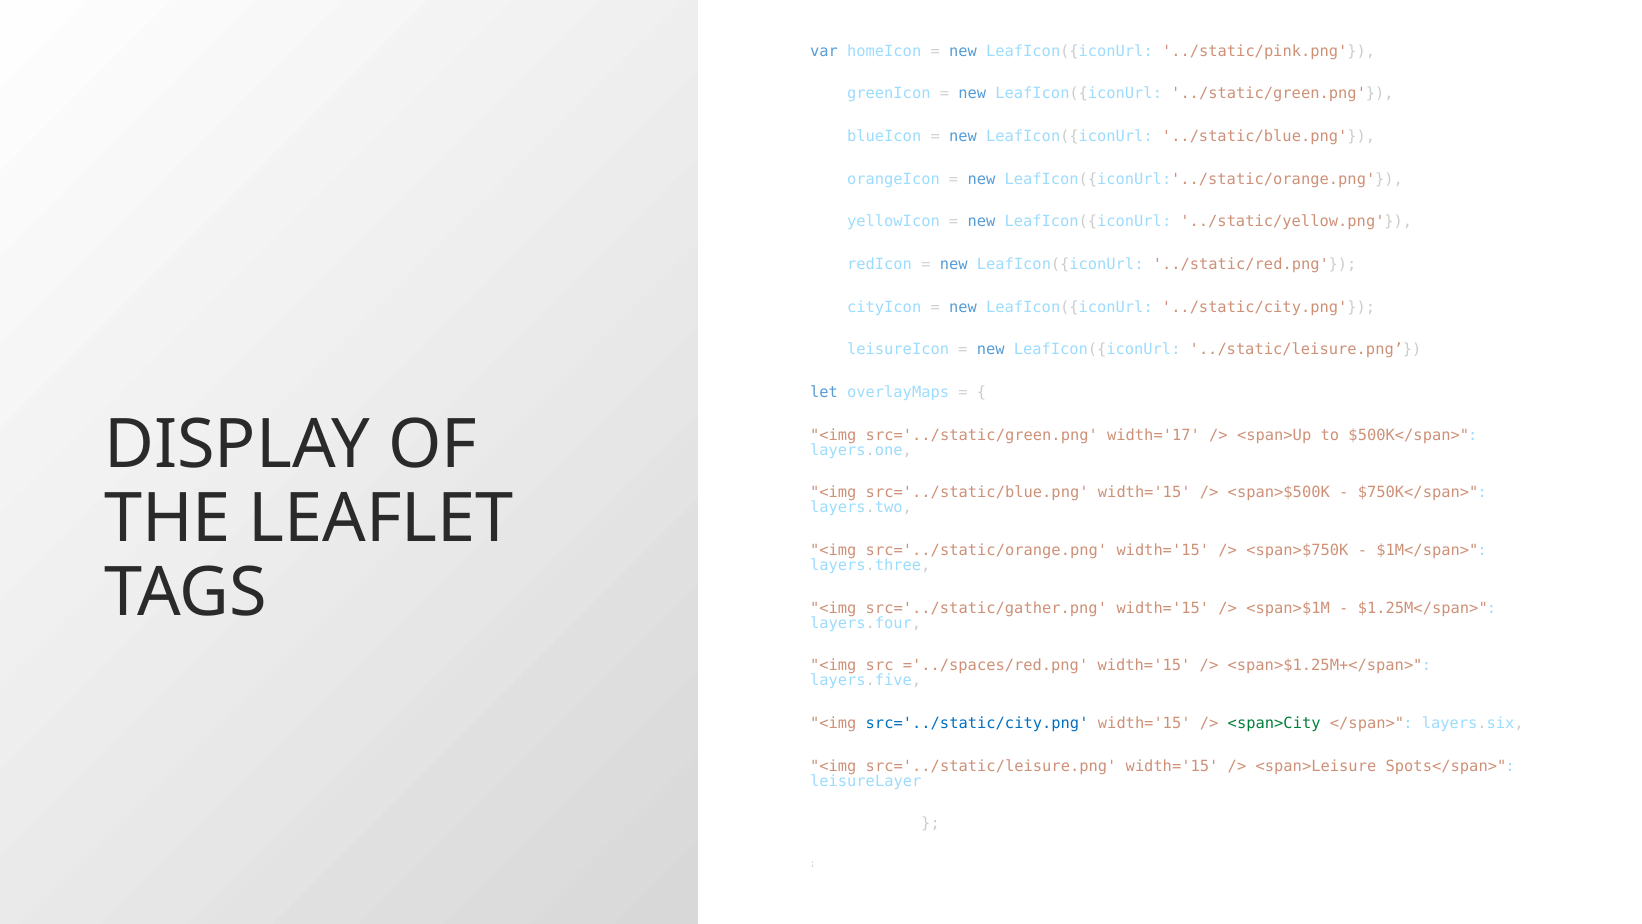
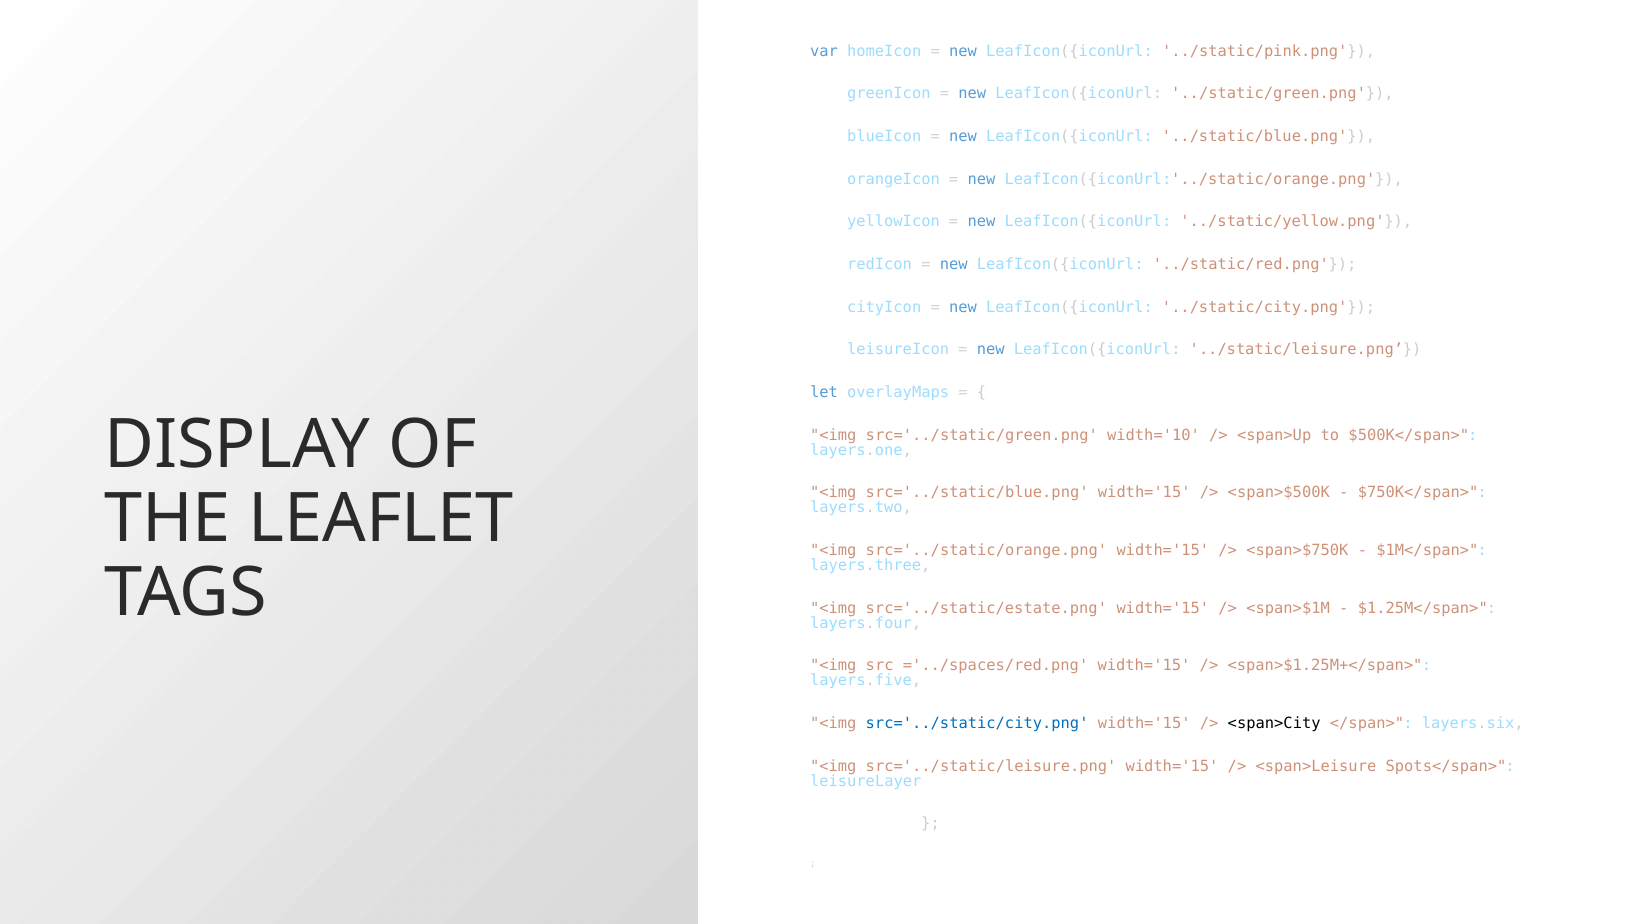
width='17: width='17 -> width='10 (1154, 435)
src='../static/gather.png: src='../static/gather.png -> src='../static/estate.png (986, 608)
<span>City colour: green -> black (1274, 723)
